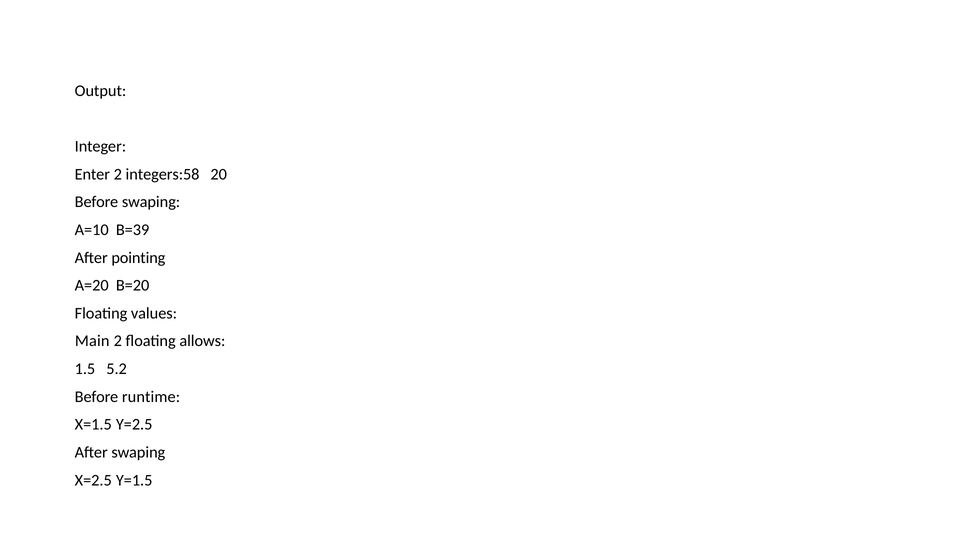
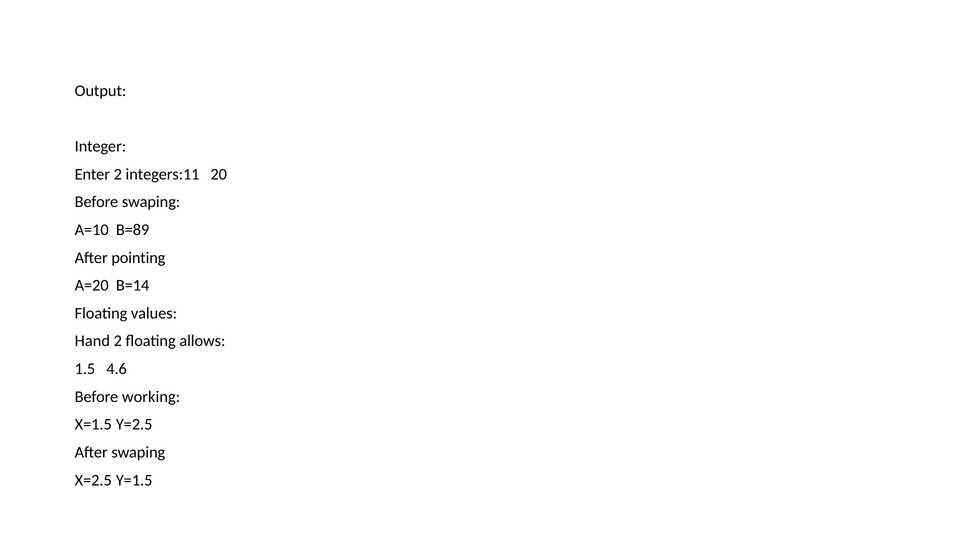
integers:58: integers:58 -> integers:11 (163, 174)
B=39: B=39 -> B=89 (133, 230)
B=20: B=20 -> B=14 (133, 286)
Main: Main -> Hand (92, 341)
5.2: 5.2 -> 4.6 (117, 369)
runtime: runtime -> working (151, 397)
